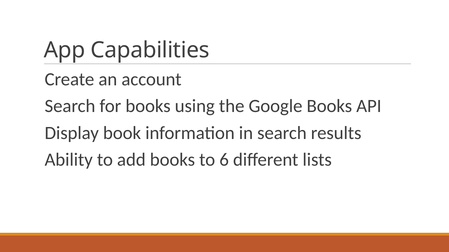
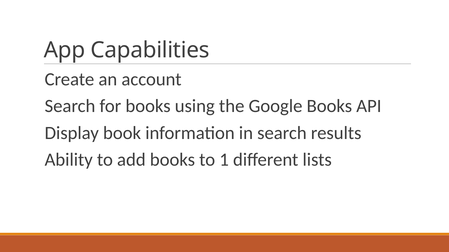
6: 6 -> 1 (224, 160)
